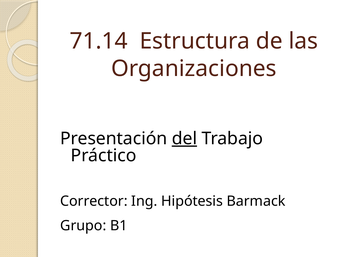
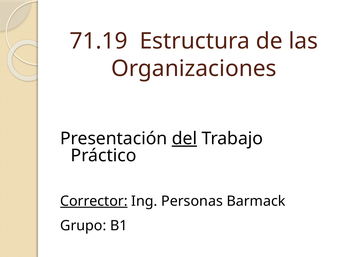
71.14: 71.14 -> 71.19 (99, 41)
Corrector underline: none -> present (94, 201)
Hipótesis: Hipótesis -> Personas (192, 201)
